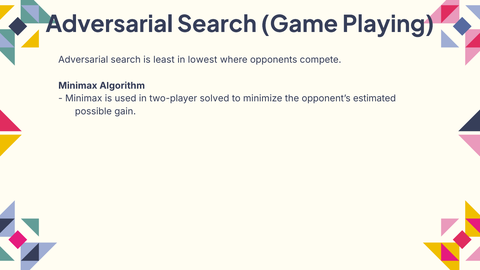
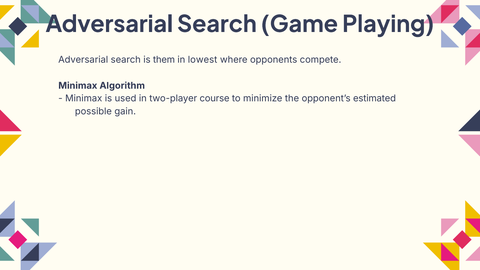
least: least -> them (164, 60)
solved: solved -> course (215, 98)
